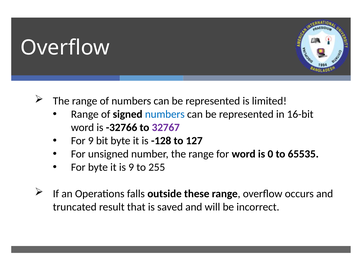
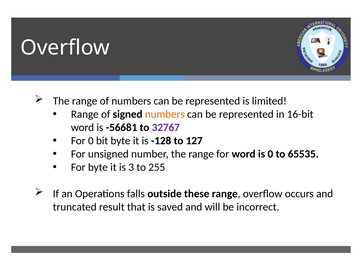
numbers colour: blue -> orange (165, 115)
-32766: -32766 -> -56681 (122, 128)
For 9: 9 -> 0 (91, 141)
is 9: 9 -> 3 (131, 168)
